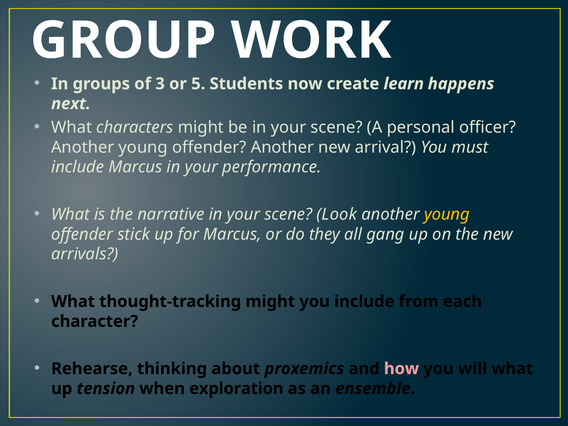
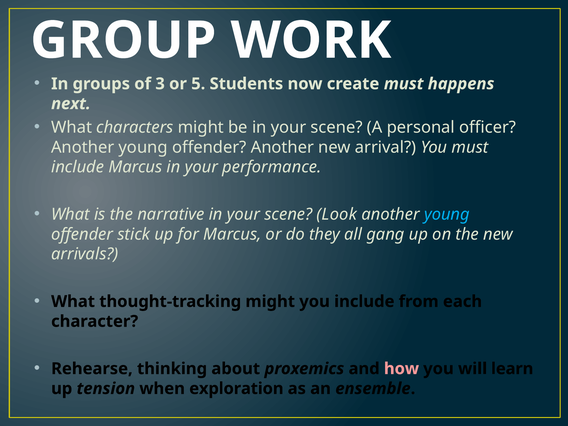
create learn: learn -> must (404, 84)
young colour: yellow -> light blue (447, 214)
will what: what -> learn (512, 369)
